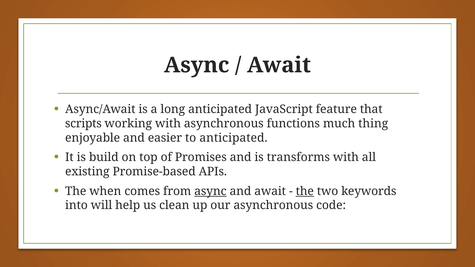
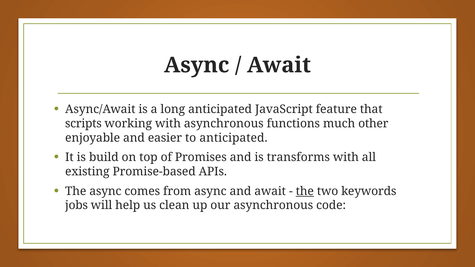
thing: thing -> other (373, 124)
The when: when -> async (105, 191)
async underline: present -> none (210, 191)
into: into -> jobs (77, 206)
